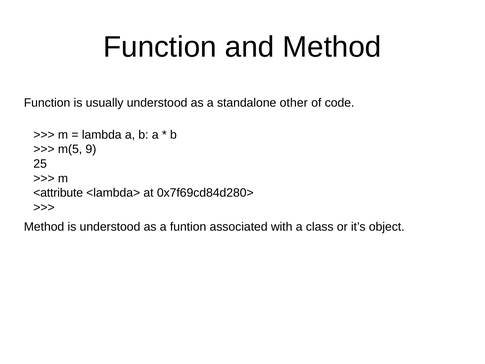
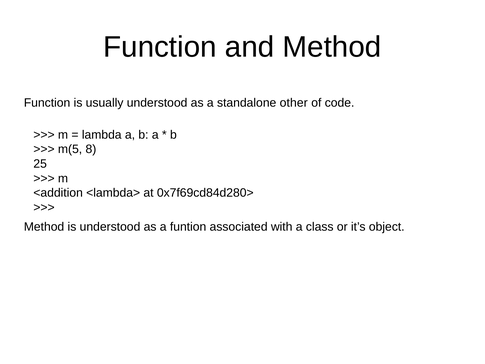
9: 9 -> 8 (91, 149)
<attribute: <attribute -> <addition (58, 193)
